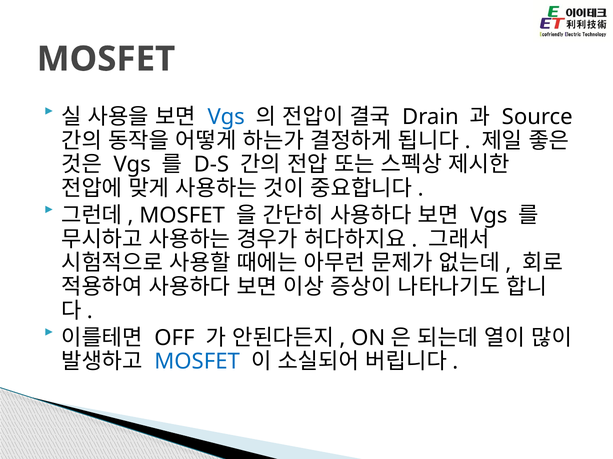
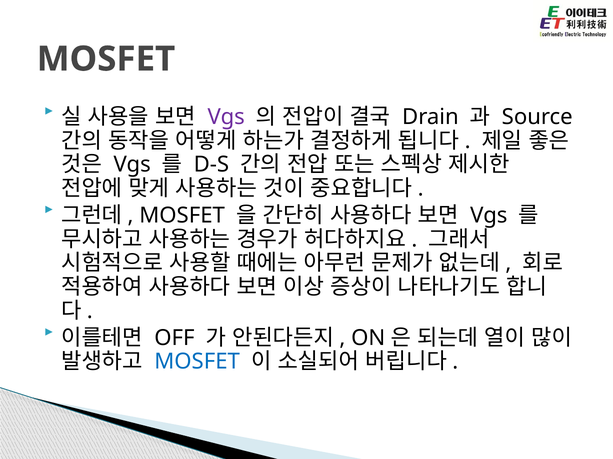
Vgs colour: blue -> purple (226, 117)
